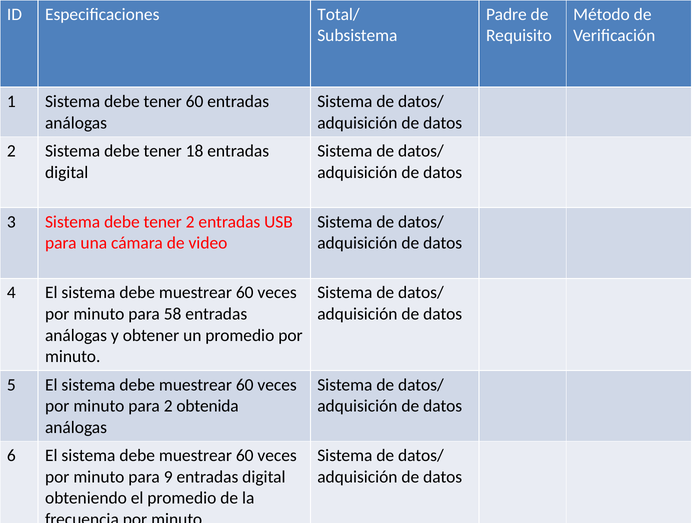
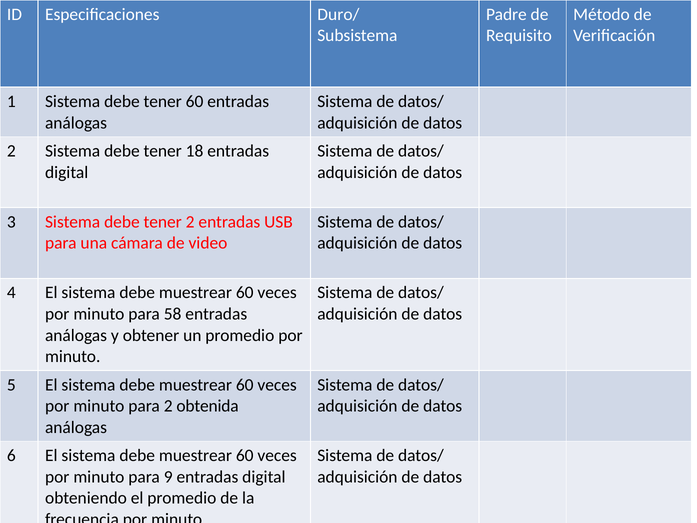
Total/: Total/ -> Duro/ (338, 14)
